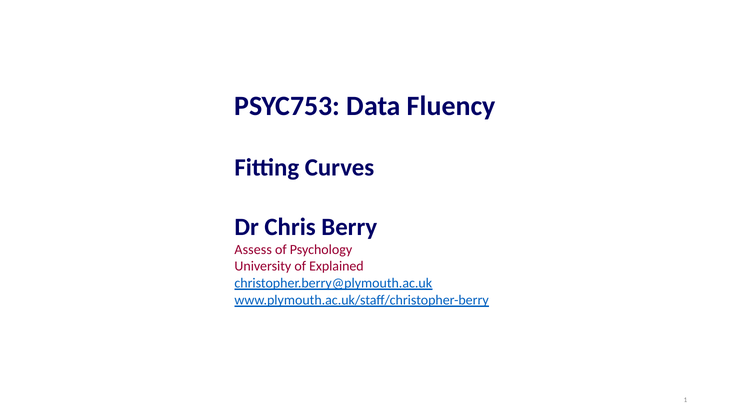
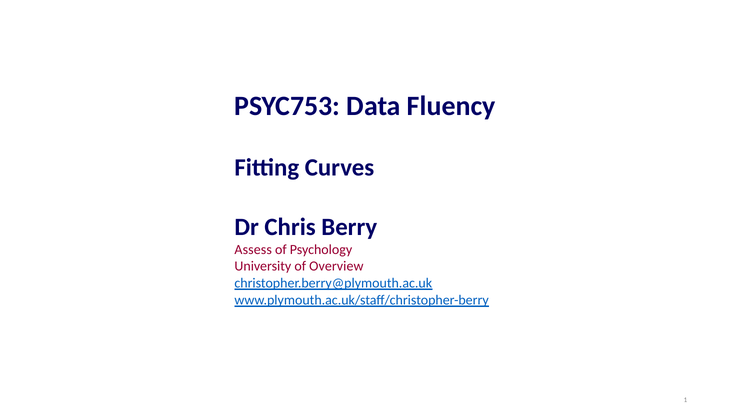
Explained: Explained -> Overview (336, 266)
